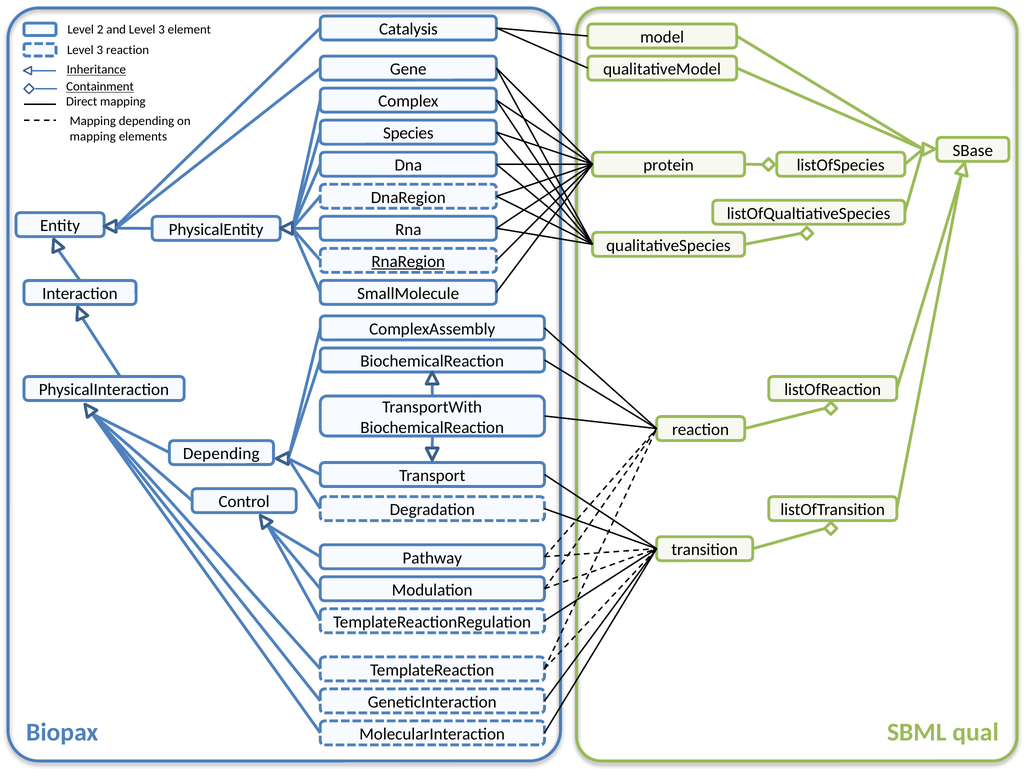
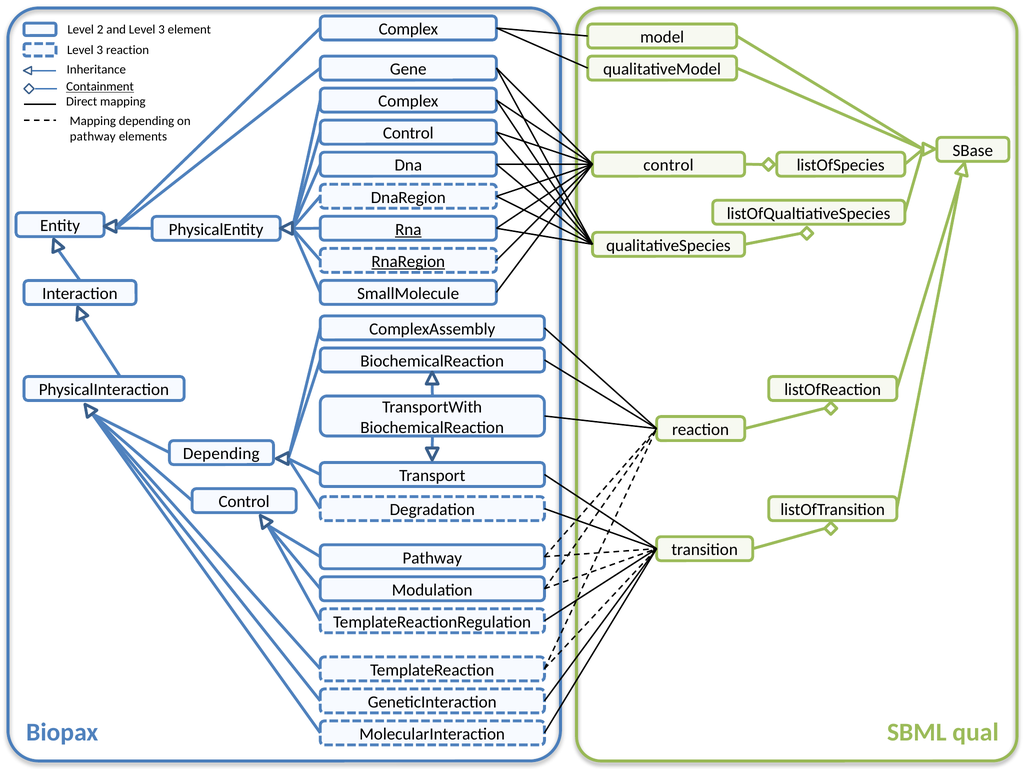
Catalysis: Catalysis -> Complex (408, 29)
Inheritance underline: present -> none (96, 70)
Species: Species -> Control (408, 133)
mapping: mapping -> pathway (93, 136)
protein: protein -> control (668, 165)
Rna underline: none -> present (408, 229)
